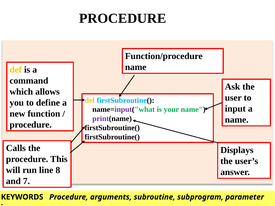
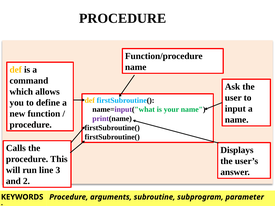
8: 8 -> 3 (58, 170)
7: 7 -> 2 (26, 181)
